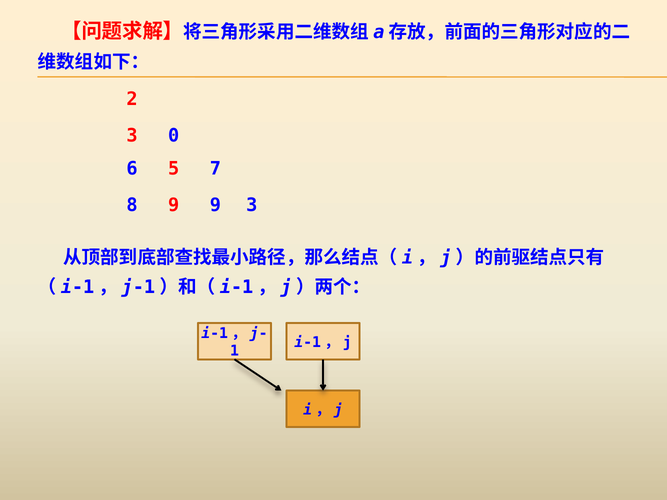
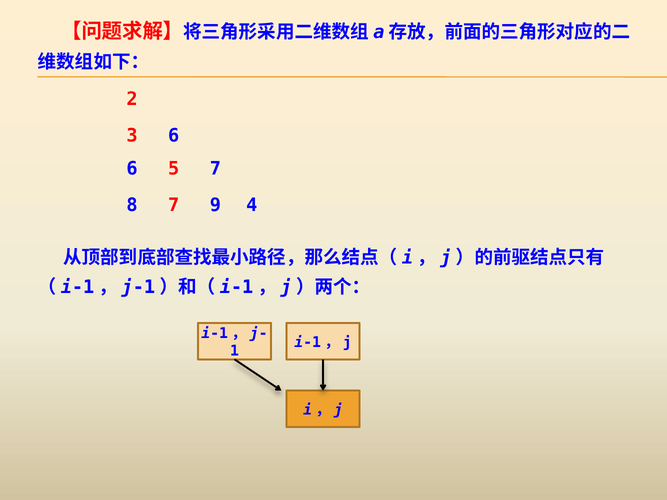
3 0: 0 -> 6 (174, 136)
8 9: 9 -> 7 (174, 205)
9 3: 3 -> 4 (252, 205)
